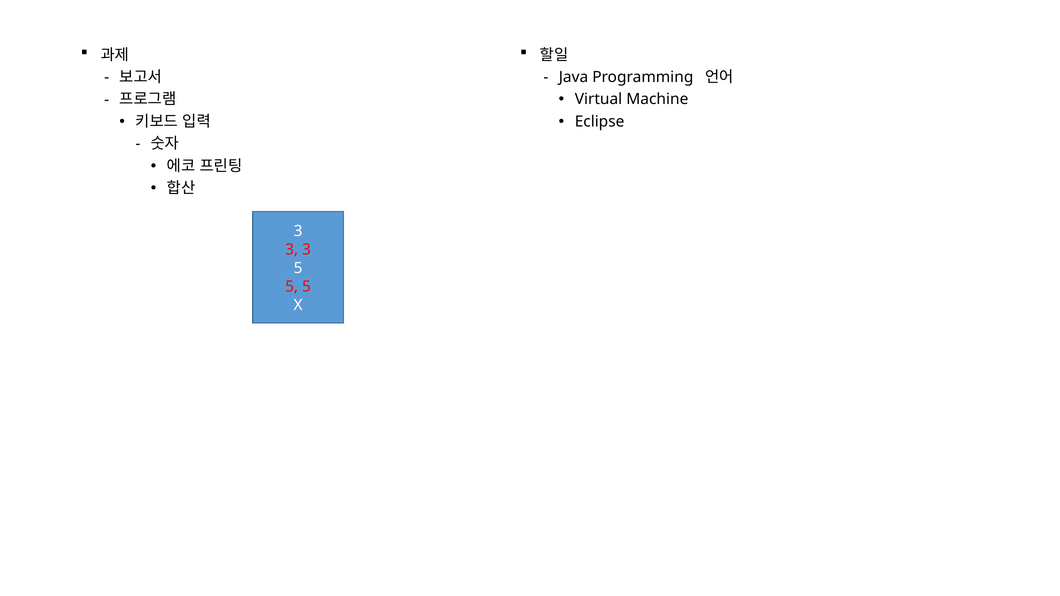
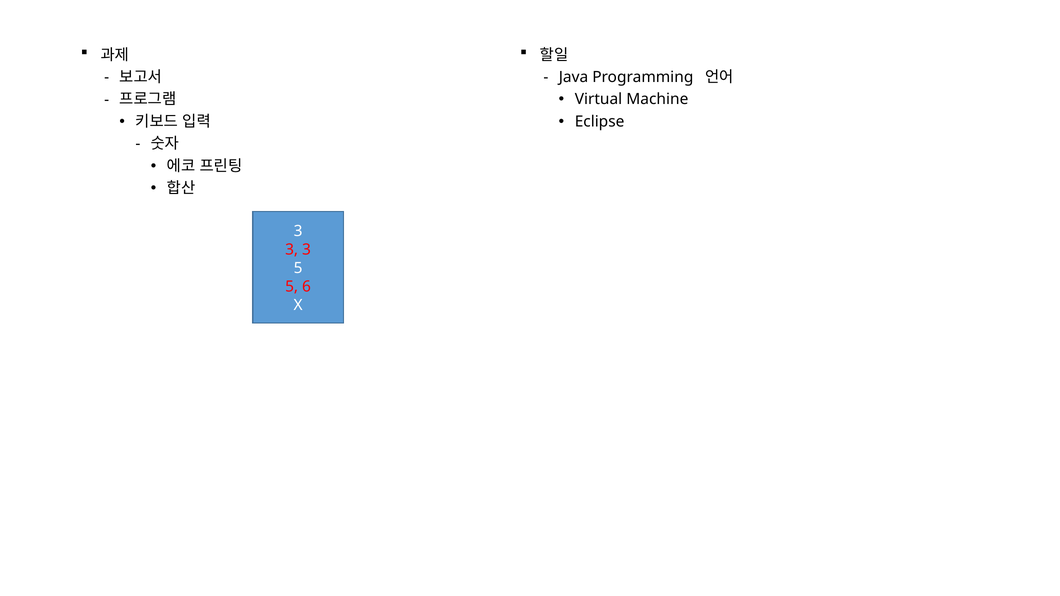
5: 5 -> 6 (307, 287)
